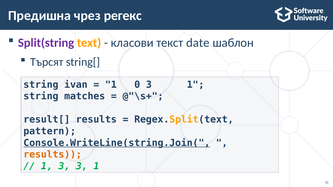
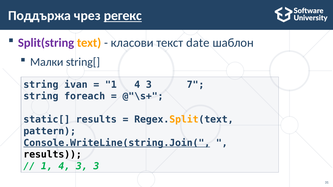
Предишна: Предишна -> Поддържа (40, 16)
регекс underline: none -> present (123, 16)
Търсят: Търсят -> Малки (47, 62)
0: 0 -> 4 (137, 85)
1: 1 -> 7 (196, 85)
matches: matches -> foreach (85, 96)
result[: result[ -> static[ (47, 120)
results colour: orange -> black (53, 155)
3: 3 -> 4 (64, 166)
1: 1 -> 3 (96, 166)
